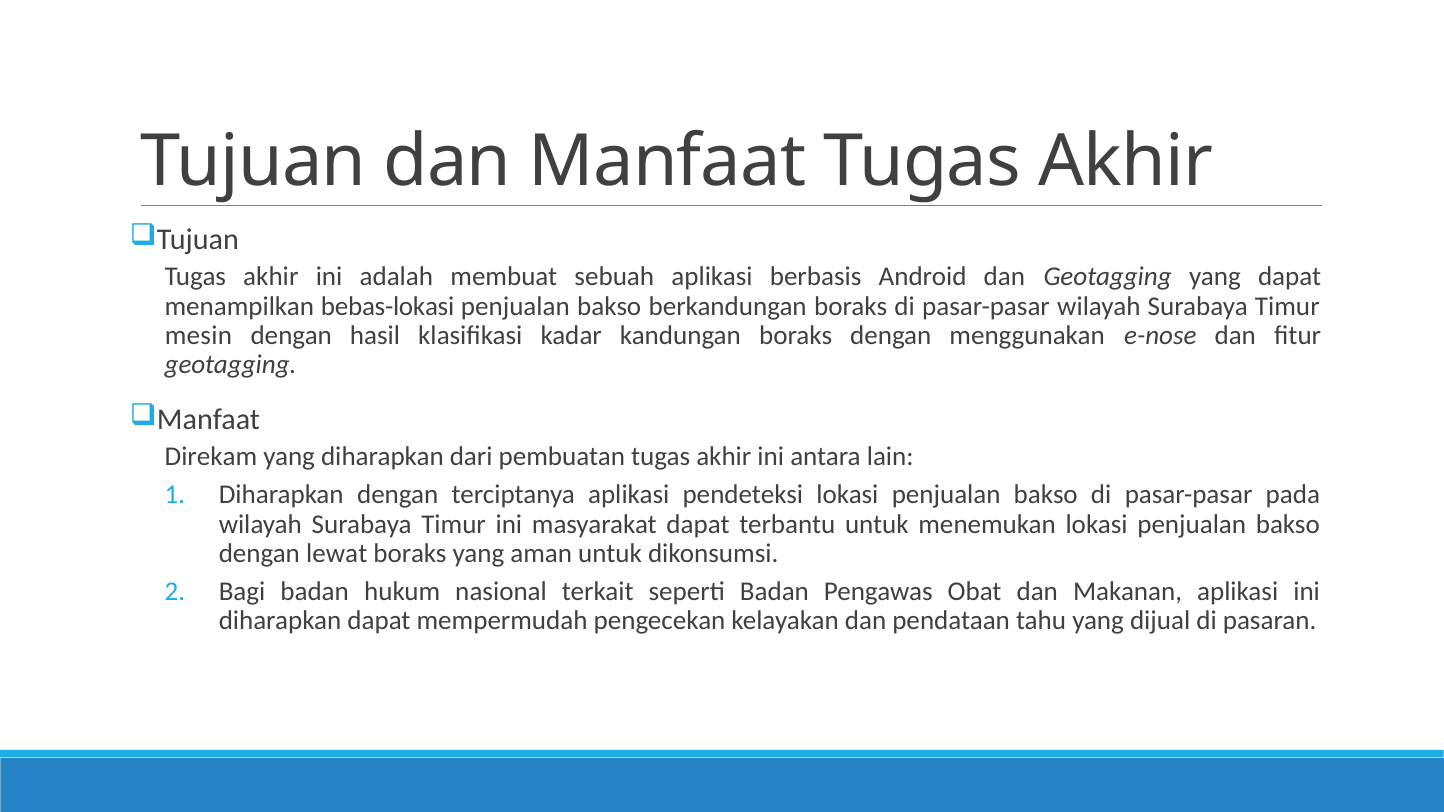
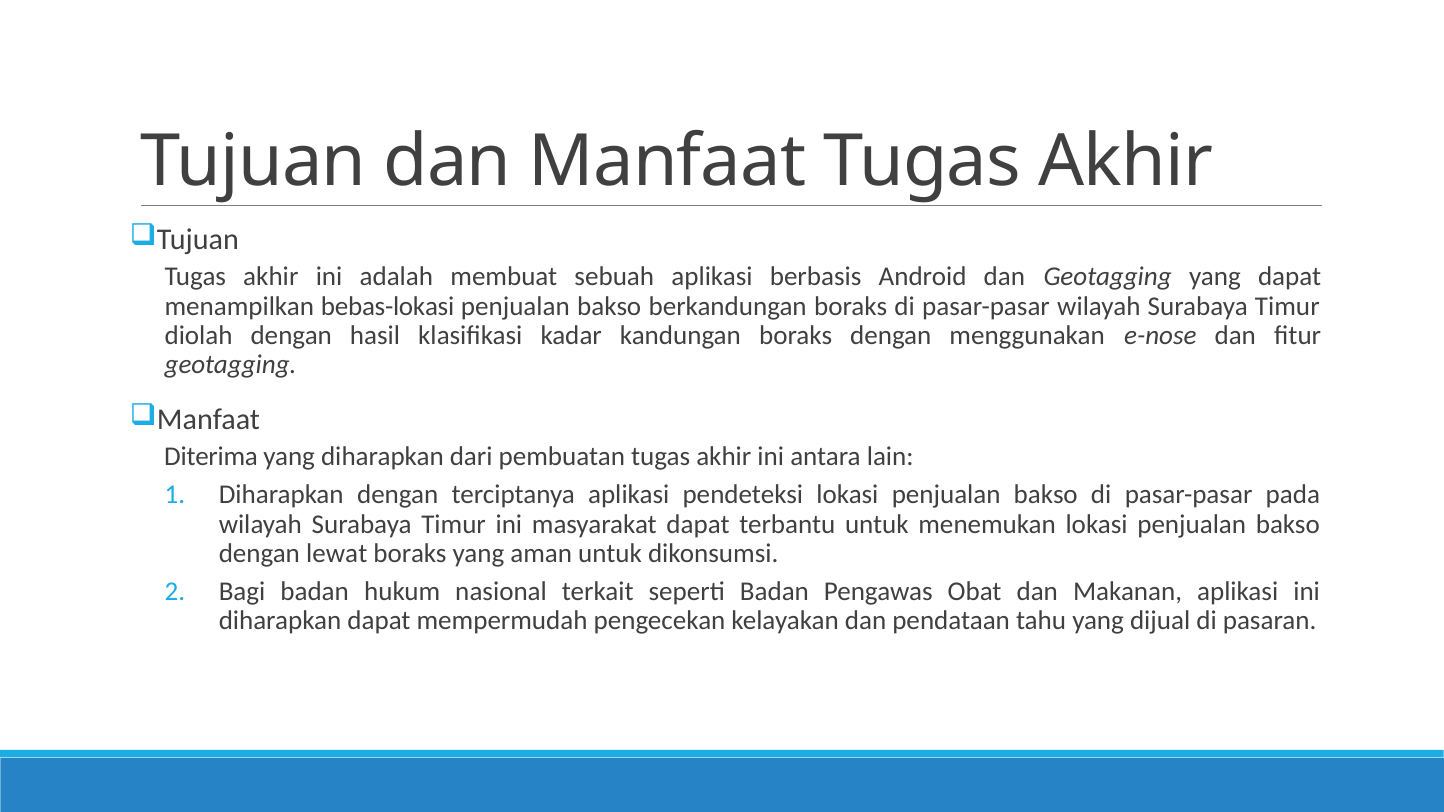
mesin: mesin -> diolah (199, 336)
Direkam: Direkam -> Diterima (211, 457)
